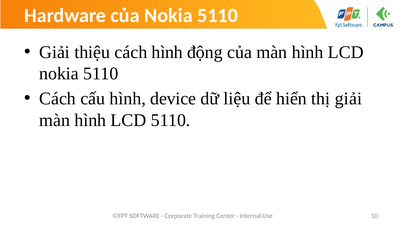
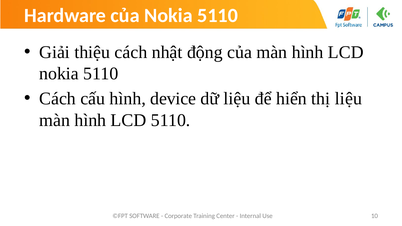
cách hình: hình -> nhật (167, 52)
thị giải: giải -> liệu (348, 99)
